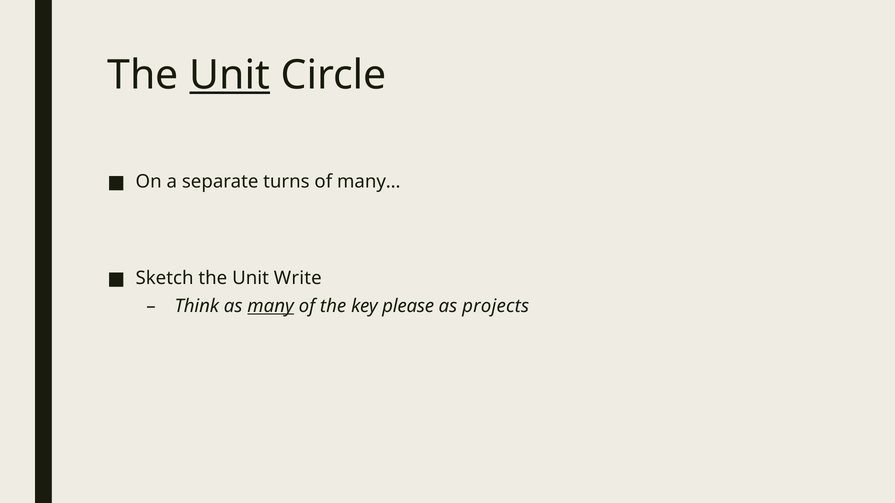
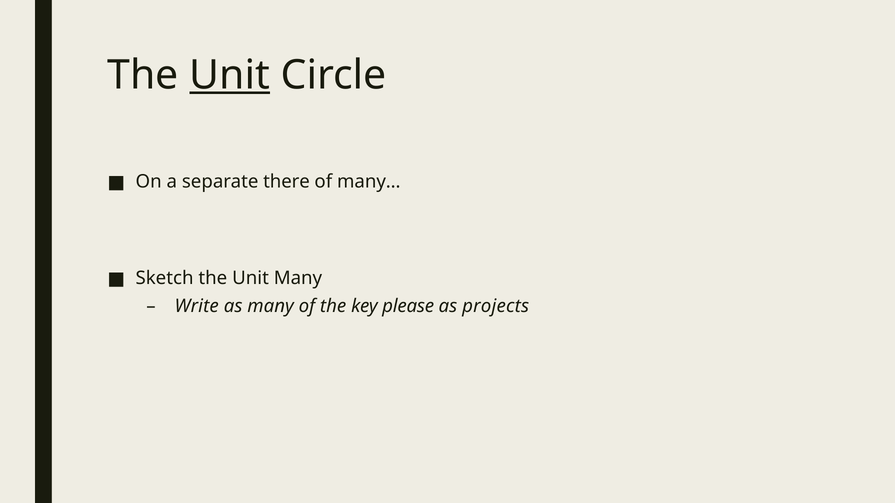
turns: turns -> there (287, 182)
Unit Write: Write -> Many (298, 279)
Think: Think -> Write (197, 306)
many underline: present -> none (271, 306)
